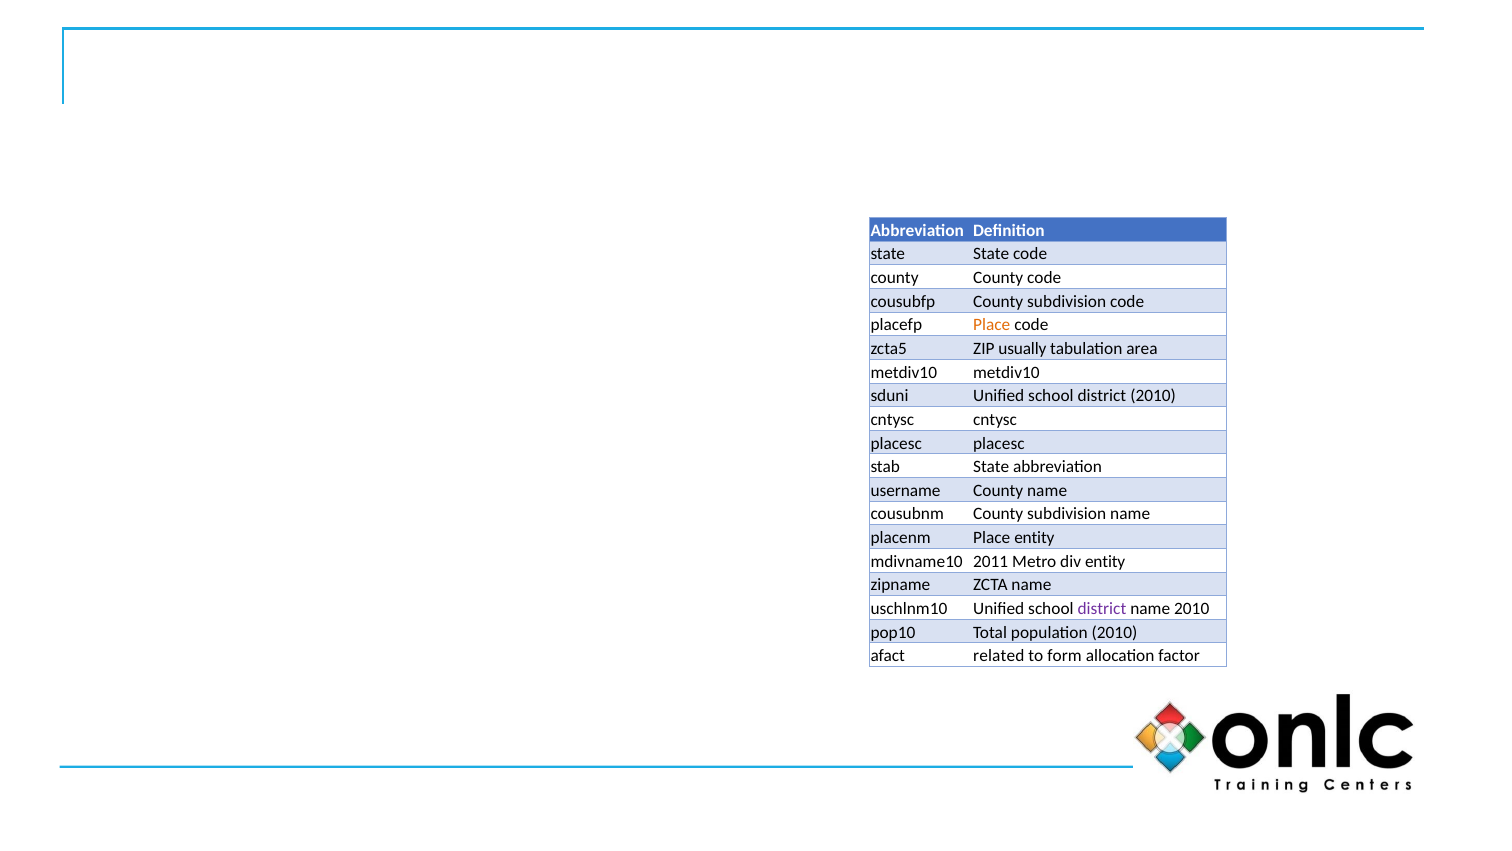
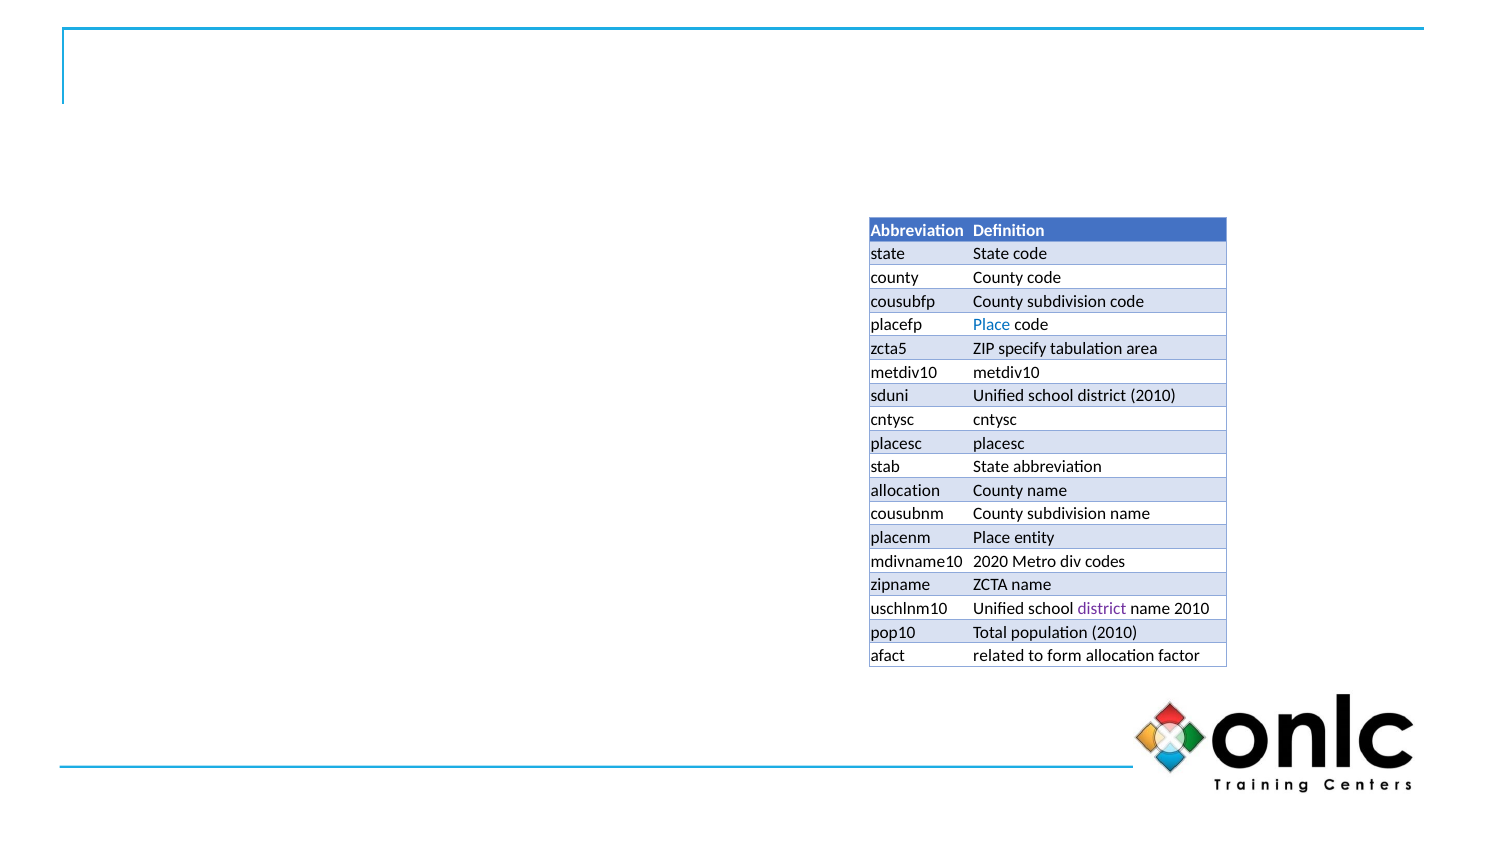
Place colour: orange -> blue (992, 325)
usually: usually -> specify (1022, 349)
username: username -> allocation (905, 490)
2011: 2011 -> 2020 (991, 561)
div entity: entity -> codes (1105, 561)
